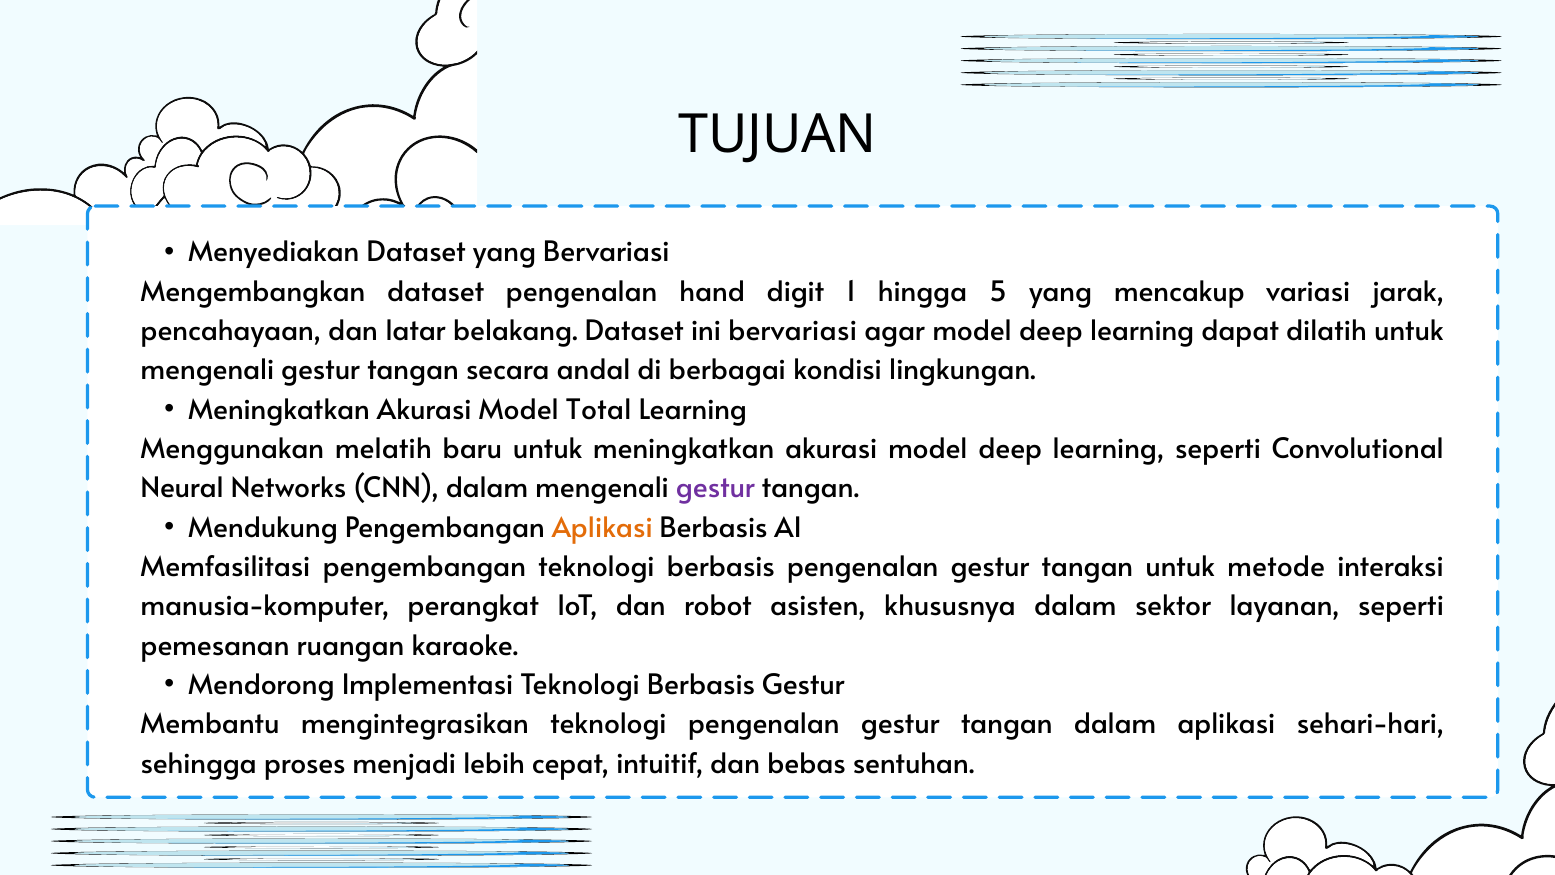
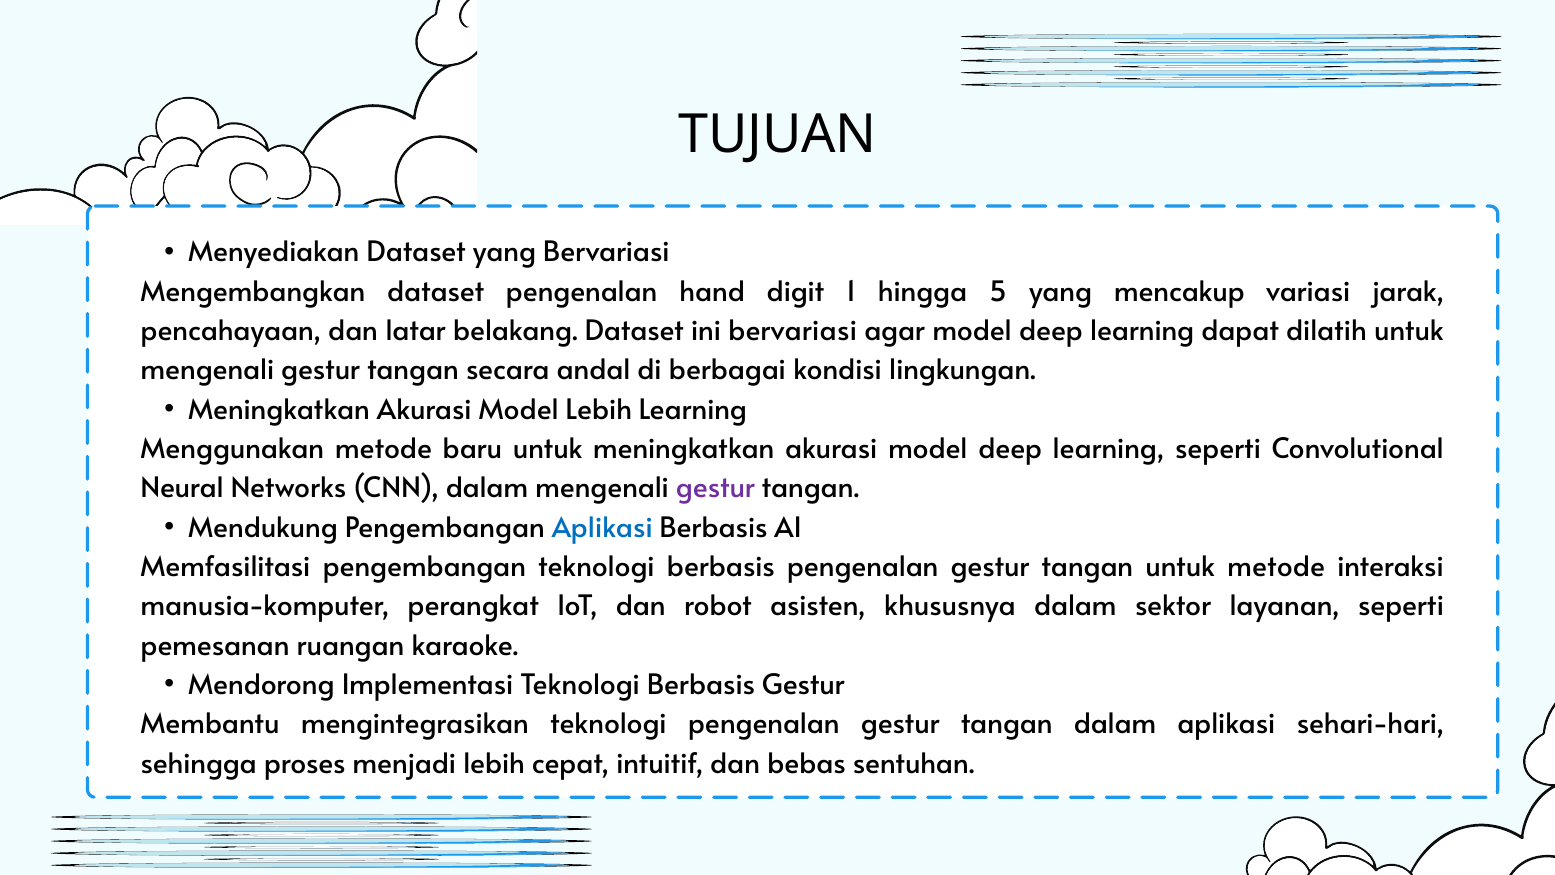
Model Total: Total -> Lebih (599, 410)
Menggunakan melatih: melatih -> metode (383, 449)
Aplikasi colour: orange -> blue (602, 528)
